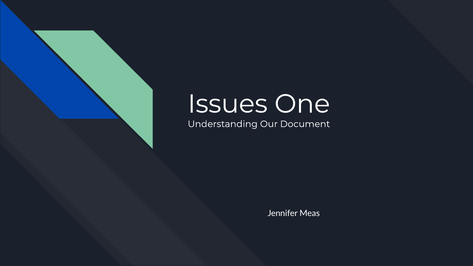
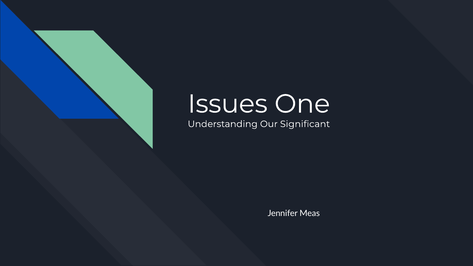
Document: Document -> Significant (305, 124)
